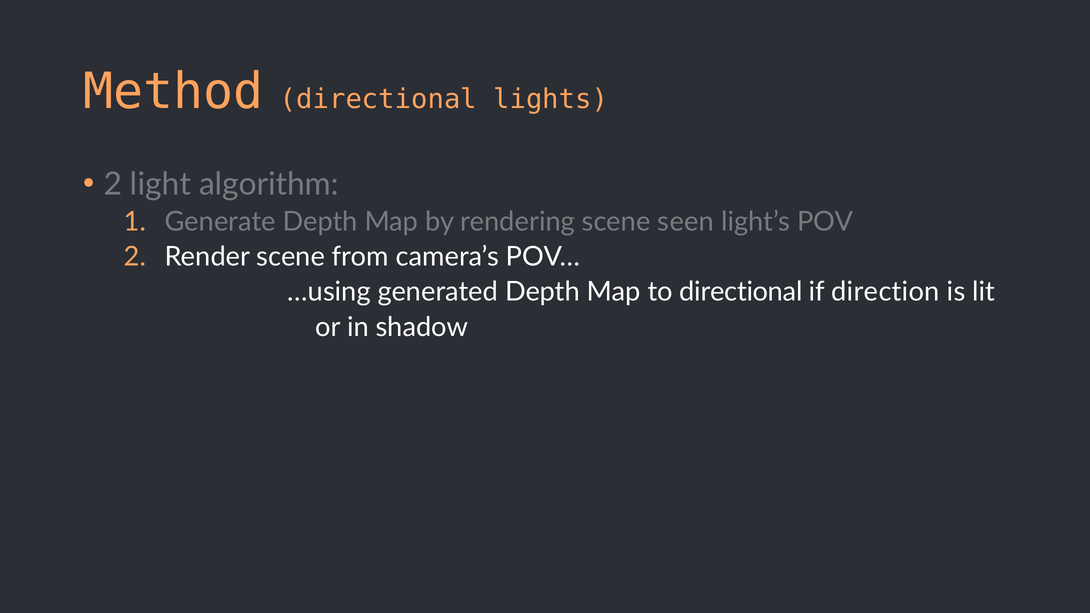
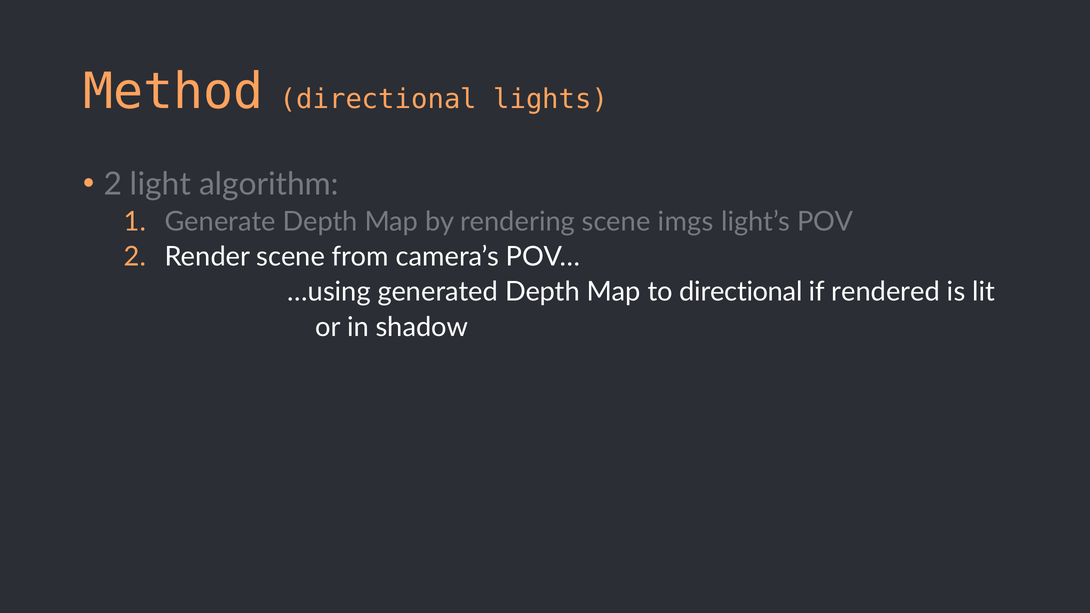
seen: seen -> imgs (686, 222)
direction: direction -> rendered (886, 292)
